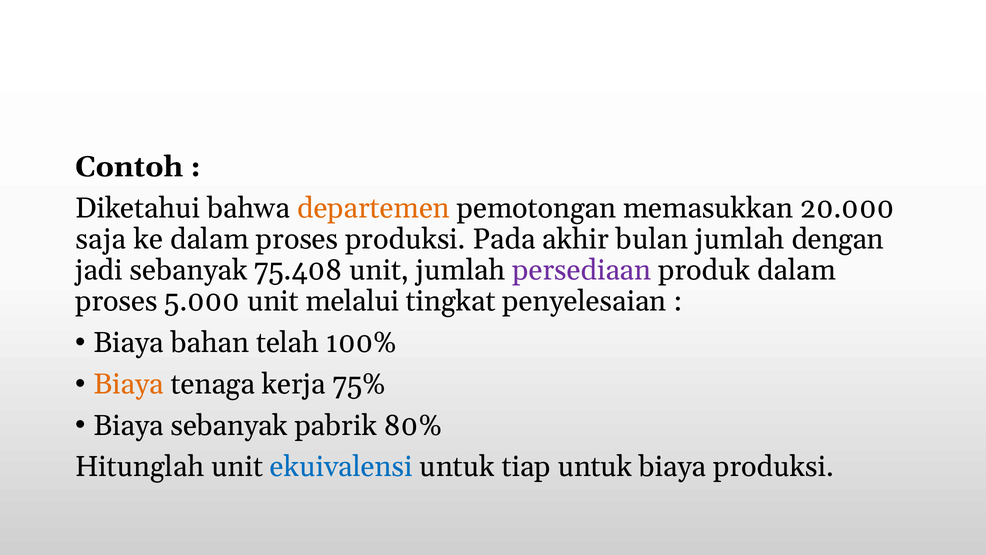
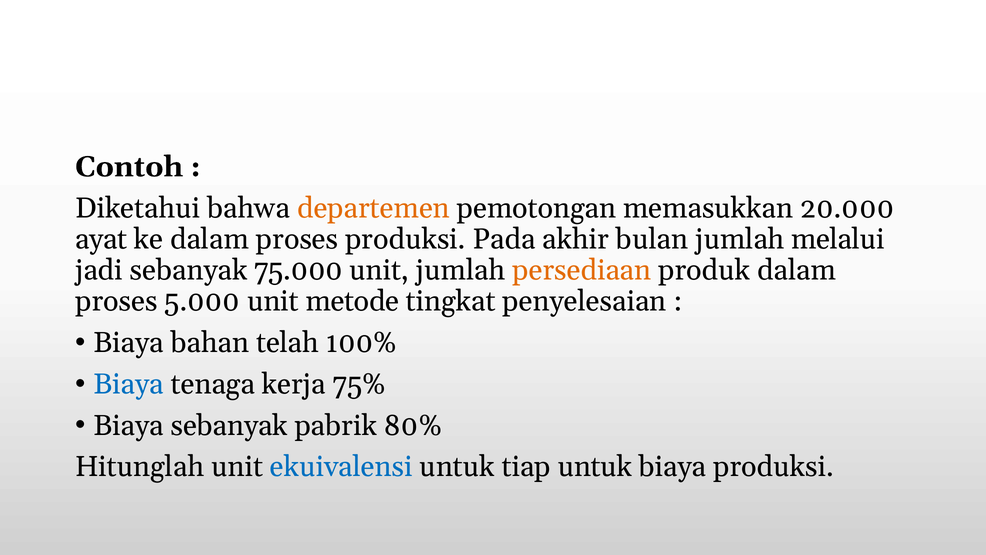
saja: saja -> ayat (101, 239)
dengan: dengan -> melalui (838, 239)
75.408: 75.408 -> 75.000 (299, 270)
persediaan colour: purple -> orange (582, 270)
melalui: melalui -> metode (353, 301)
Biaya colour: orange -> blue (129, 384)
